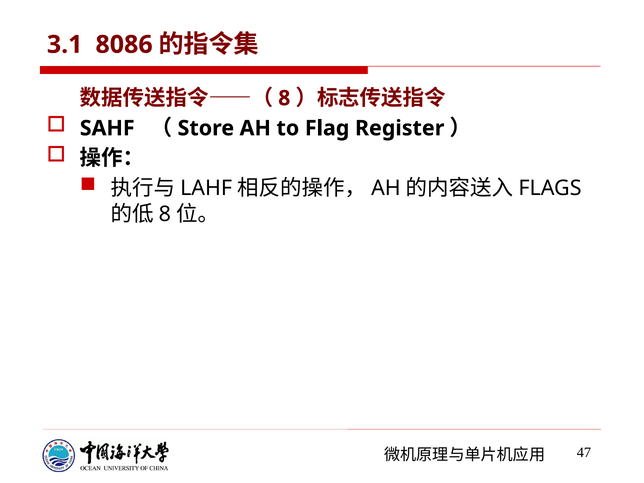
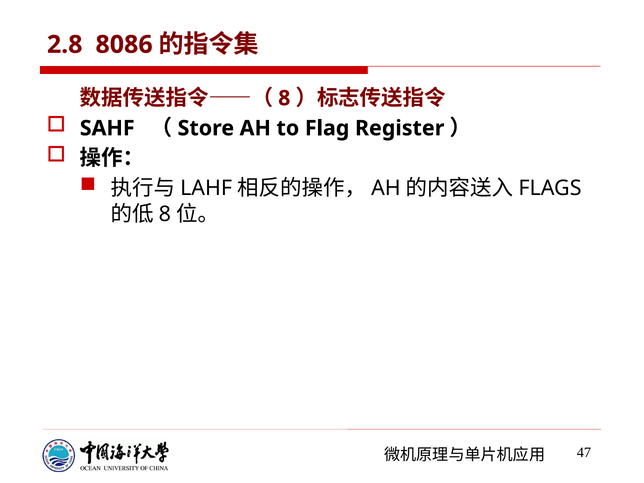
3.1: 3.1 -> 2.8 (65, 45)
